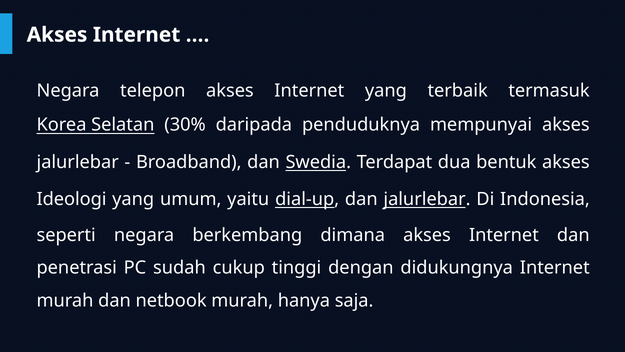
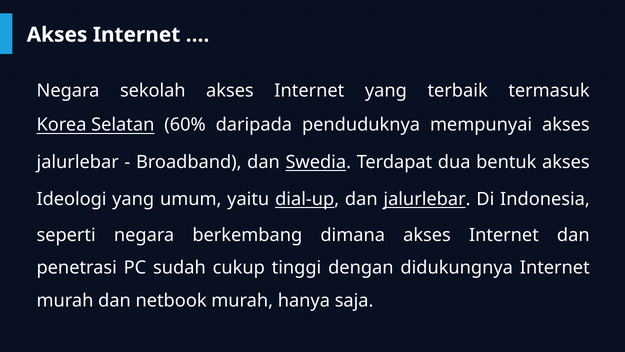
telepon: telepon -> sekolah (153, 91)
30%: 30% -> 60% (185, 125)
